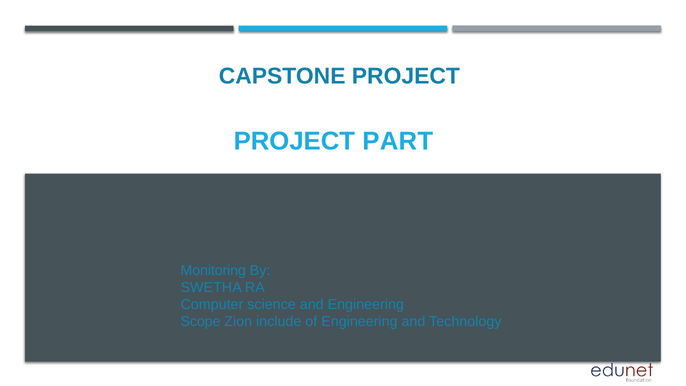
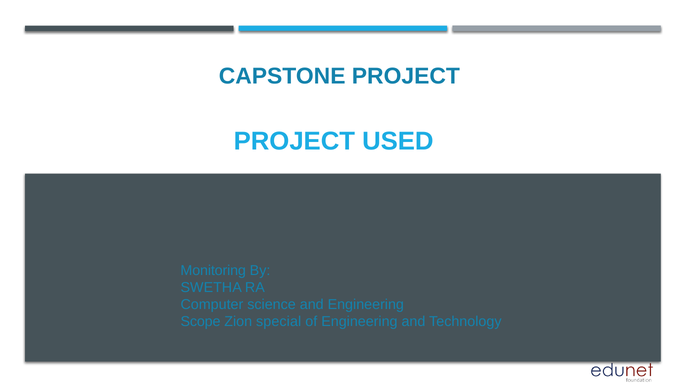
PART: PART -> USED (398, 141)
include: include -> special (279, 322)
